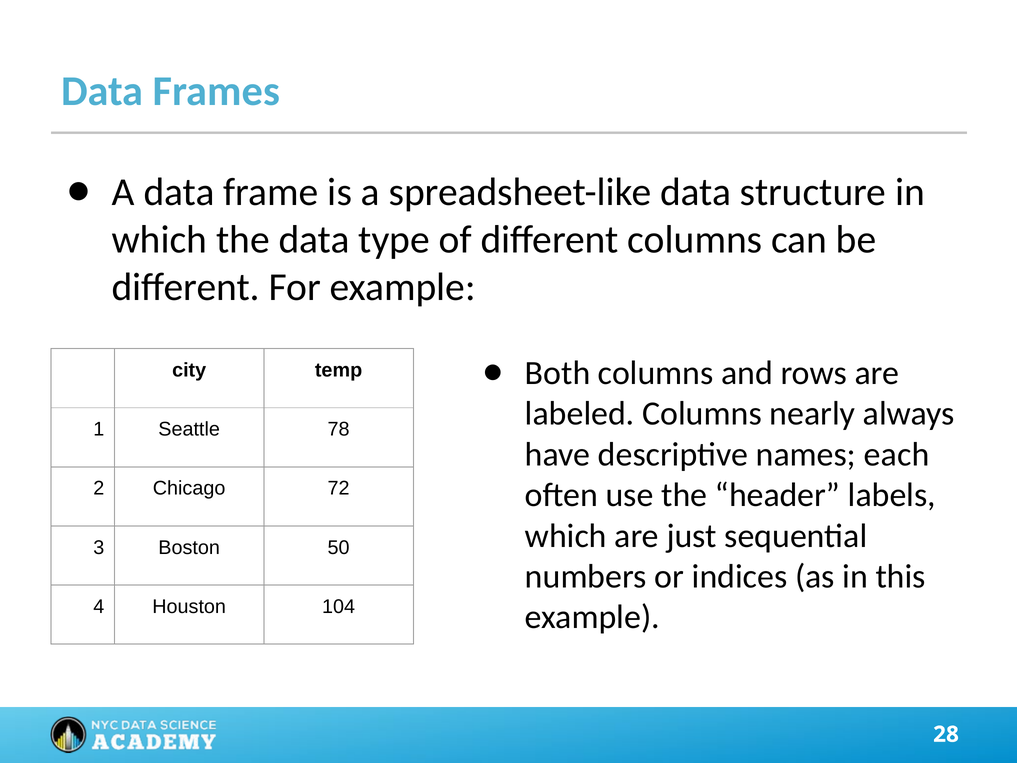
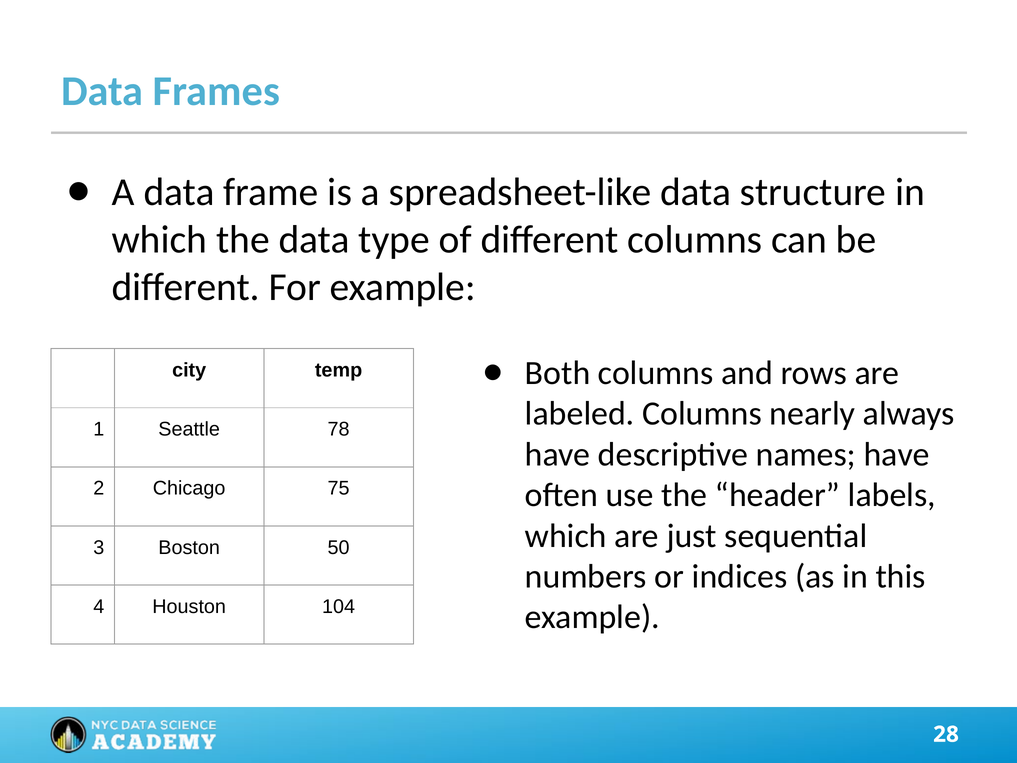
names each: each -> have (897, 454)
72: 72 -> 75 (339, 488)
